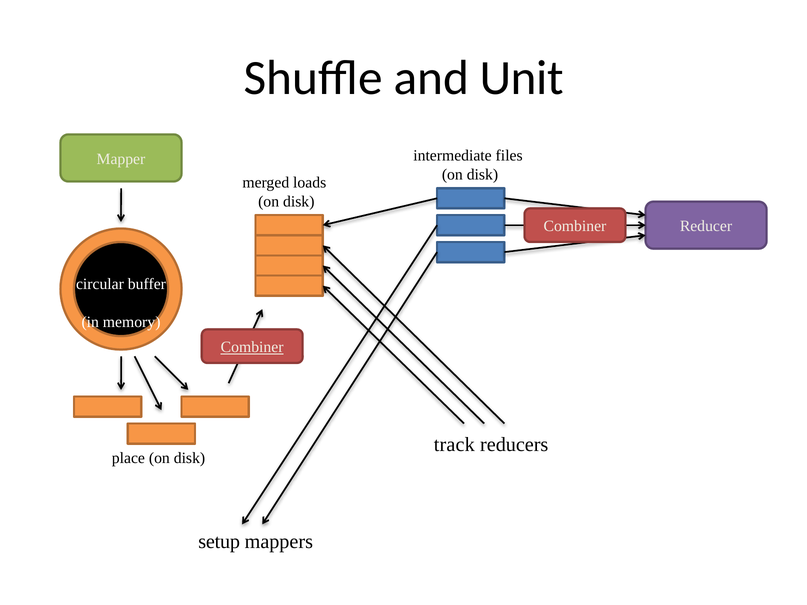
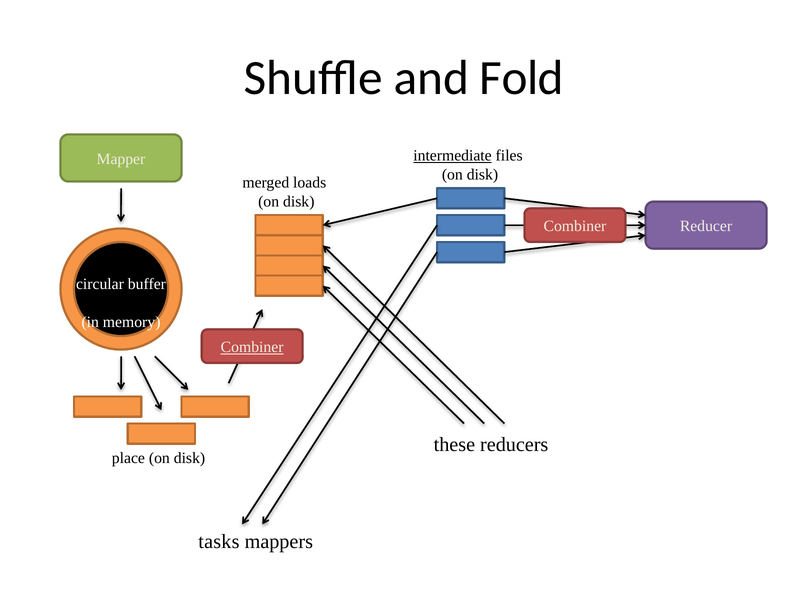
Unit: Unit -> Fold (522, 78)
intermediate underline: none -> present (452, 156)
track: track -> these (454, 445)
setup: setup -> tasks (219, 542)
